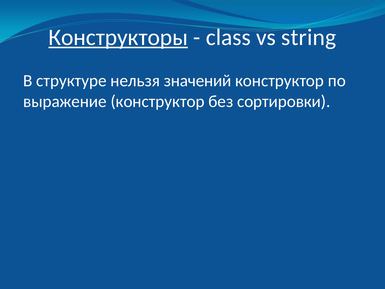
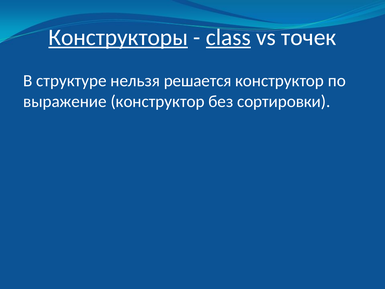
class underline: none -> present (228, 37)
string: string -> точек (309, 37)
значений: значений -> решается (198, 81)
